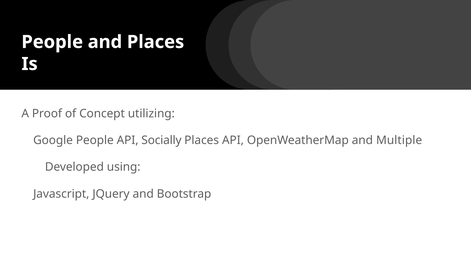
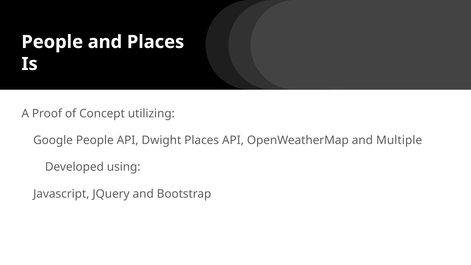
Socially: Socially -> Dwight (161, 140)
